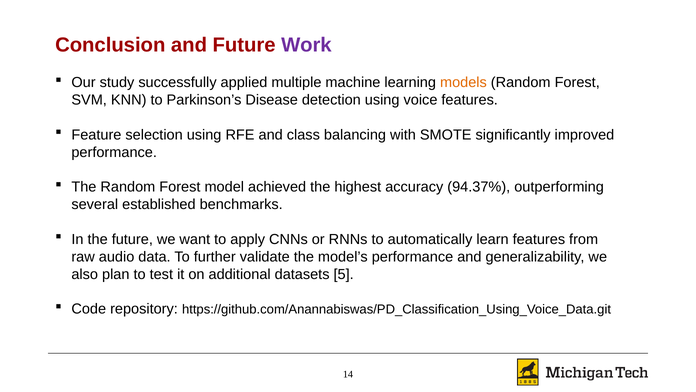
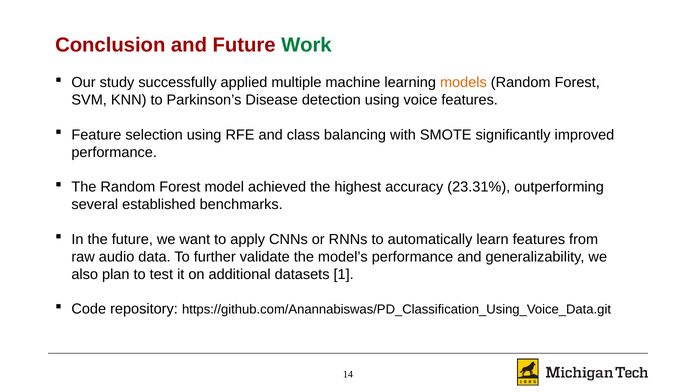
Work colour: purple -> green (306, 45)
94.37%: 94.37% -> 23.31% (479, 187)
5: 5 -> 1 (344, 274)
